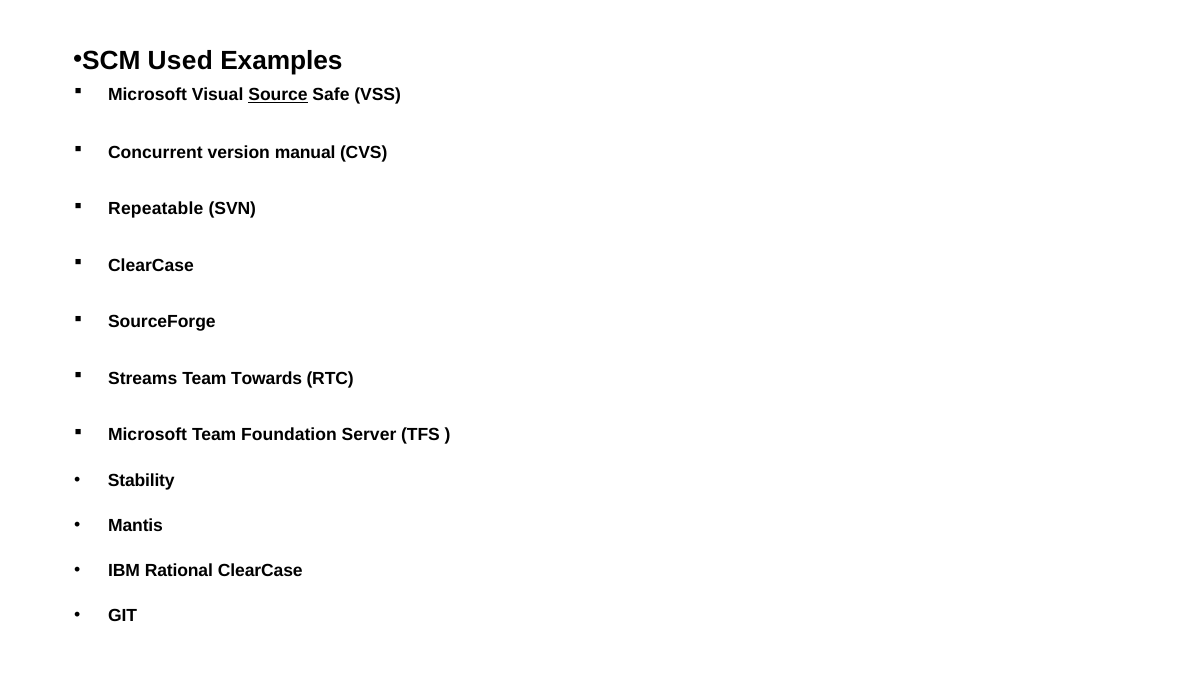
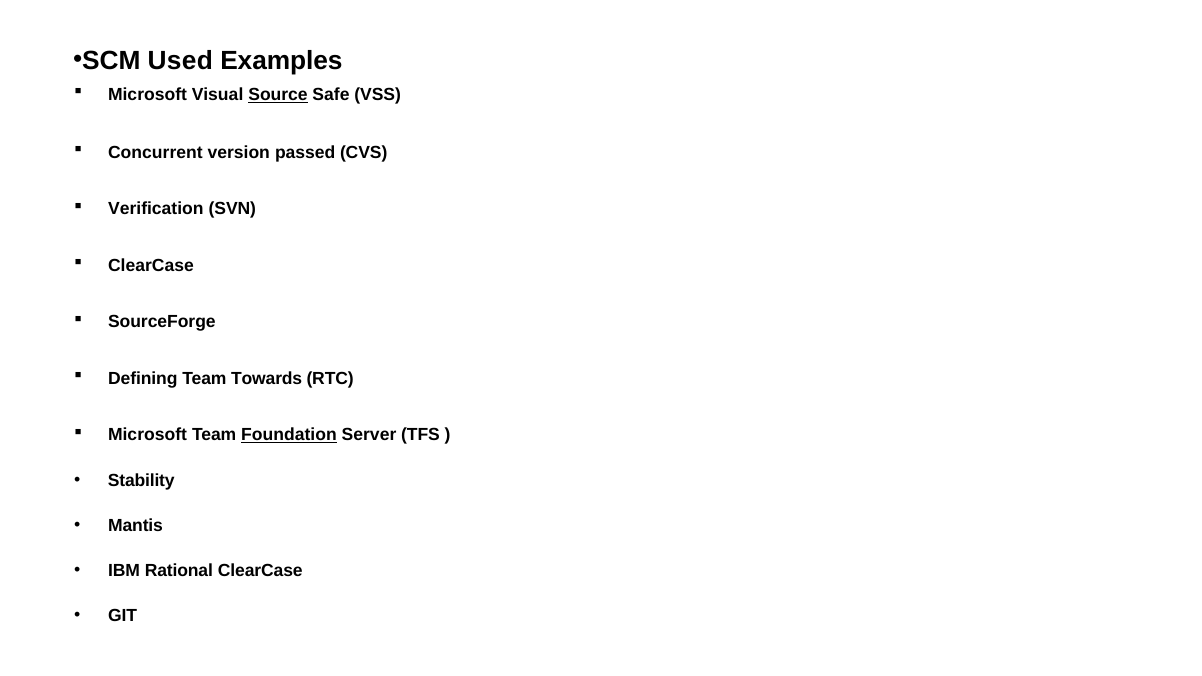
manual: manual -> passed (305, 153)
Repeatable: Repeatable -> Verification (156, 209)
Streams: Streams -> Defining (143, 379)
Foundation underline: none -> present (289, 435)
